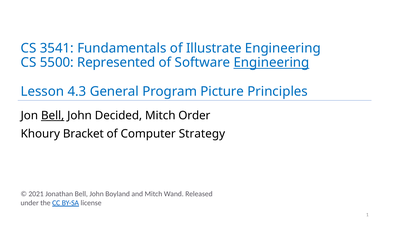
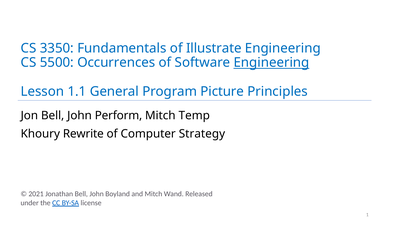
3541: 3541 -> 3350 (57, 48)
Represented: Represented -> Occurrences (116, 62)
4.3: 4.3 -> 1.1 (77, 91)
Bell underline: present -> none (53, 115)
Decided: Decided -> Perform (118, 115)
Order: Order -> Temp (194, 115)
Bracket: Bracket -> Rewrite (83, 133)
